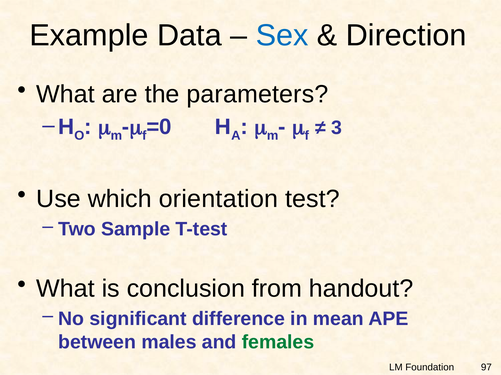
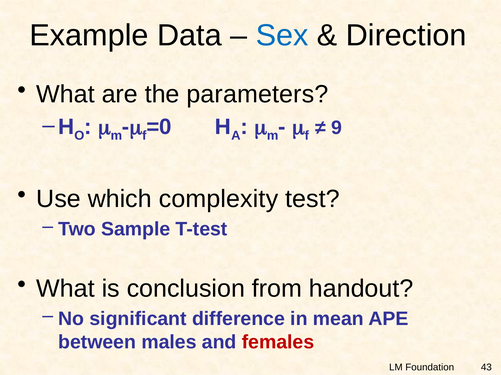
3: 3 -> 9 (336, 128)
orientation: orientation -> complexity (218, 199)
females colour: green -> red (278, 343)
97: 97 -> 43 (486, 368)
